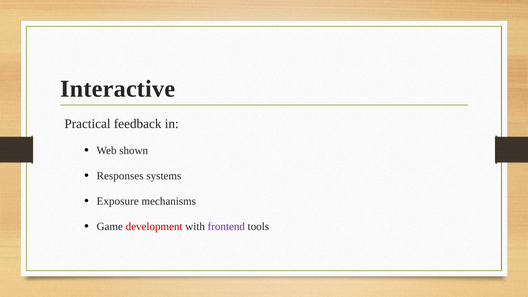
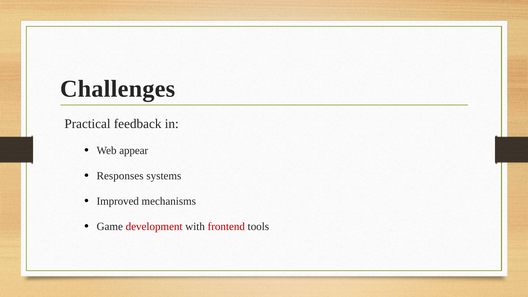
Interactive: Interactive -> Challenges (118, 89)
shown: shown -> appear (134, 150)
Exposure: Exposure -> Improved (118, 201)
frontend colour: purple -> red (226, 226)
